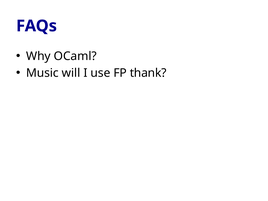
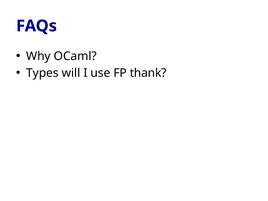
Music: Music -> Types (42, 73)
